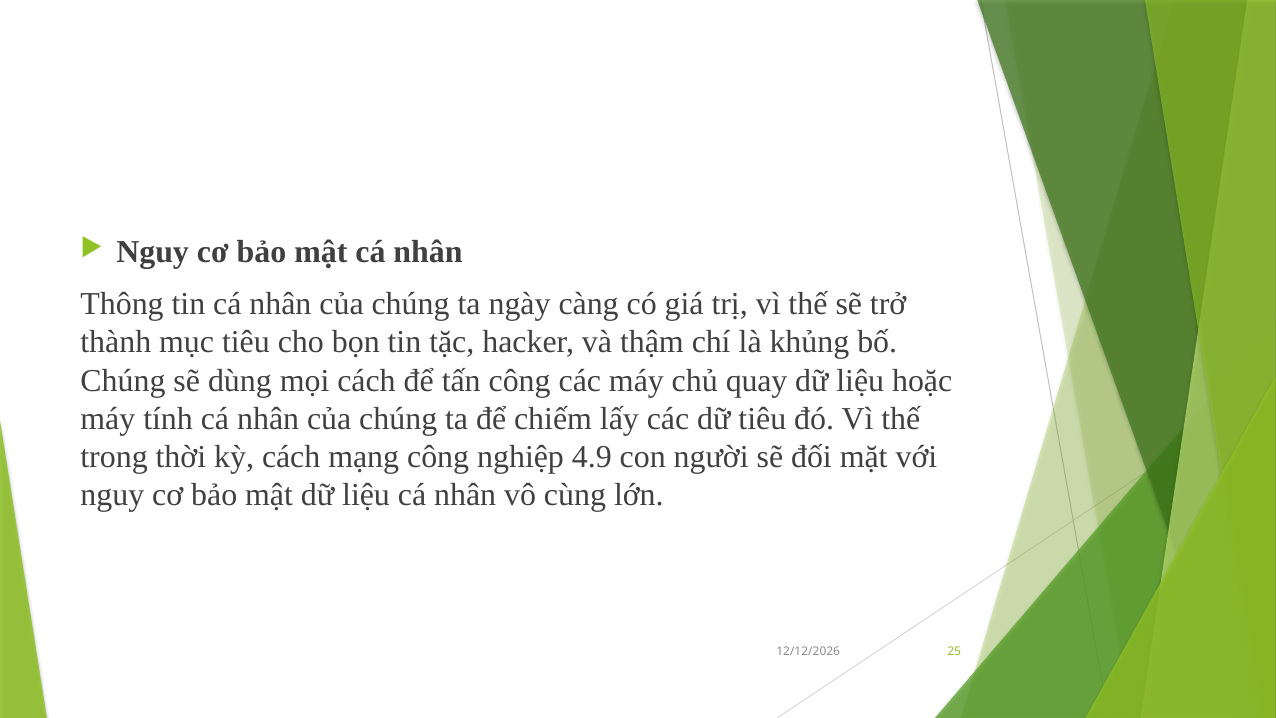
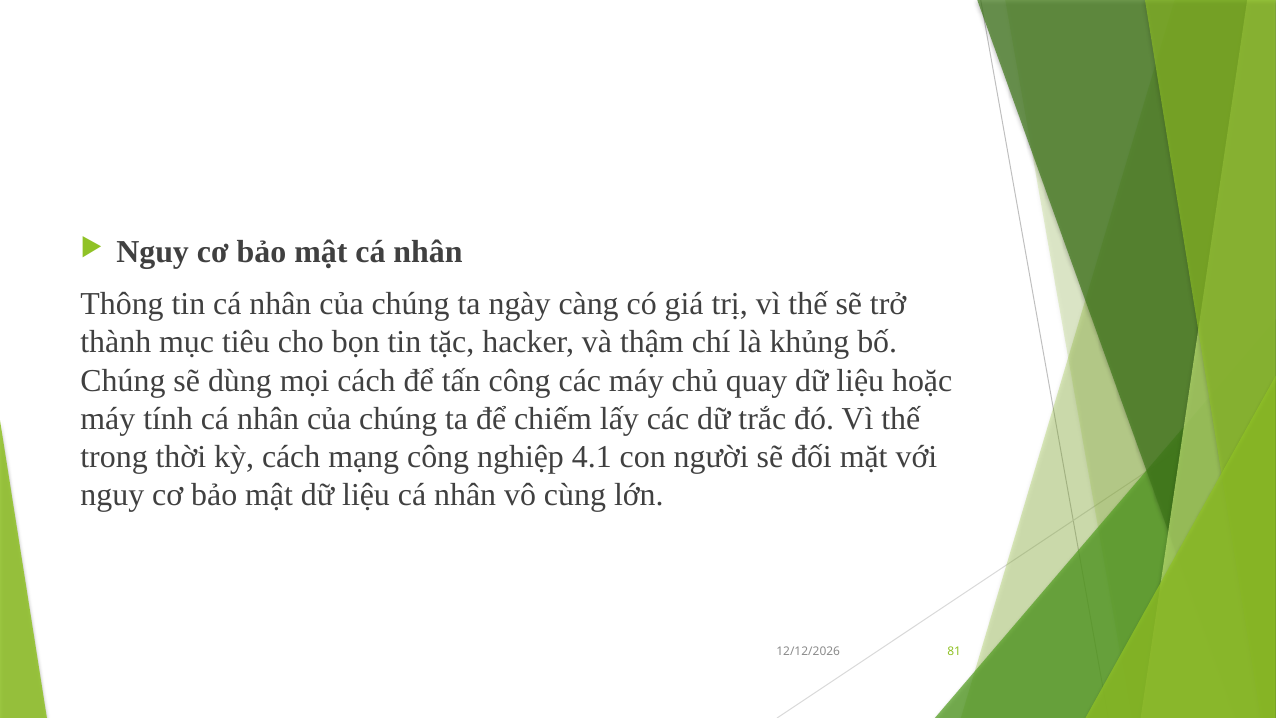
dữ tiêu: tiêu -> trắc (762, 419)
4.9: 4.9 -> 4.1 (592, 457)
25: 25 -> 81 (954, 651)
